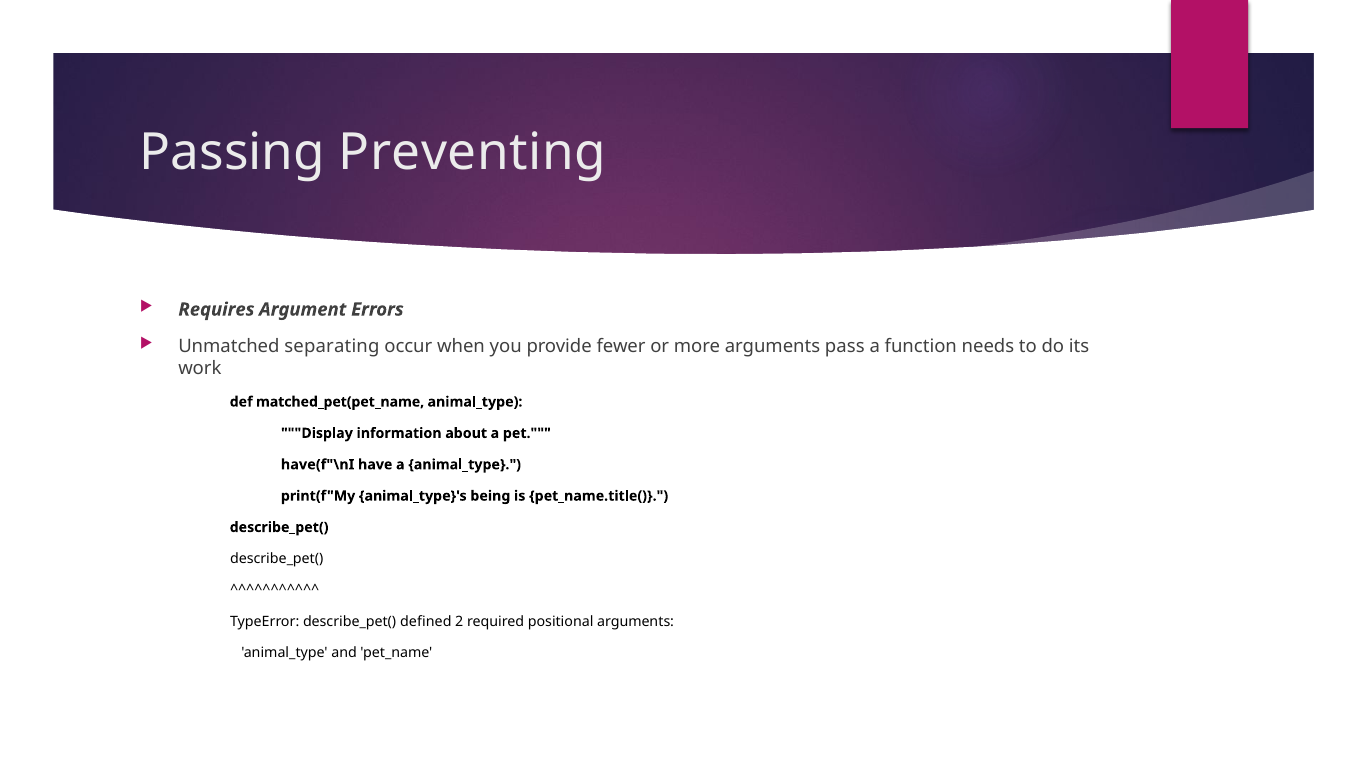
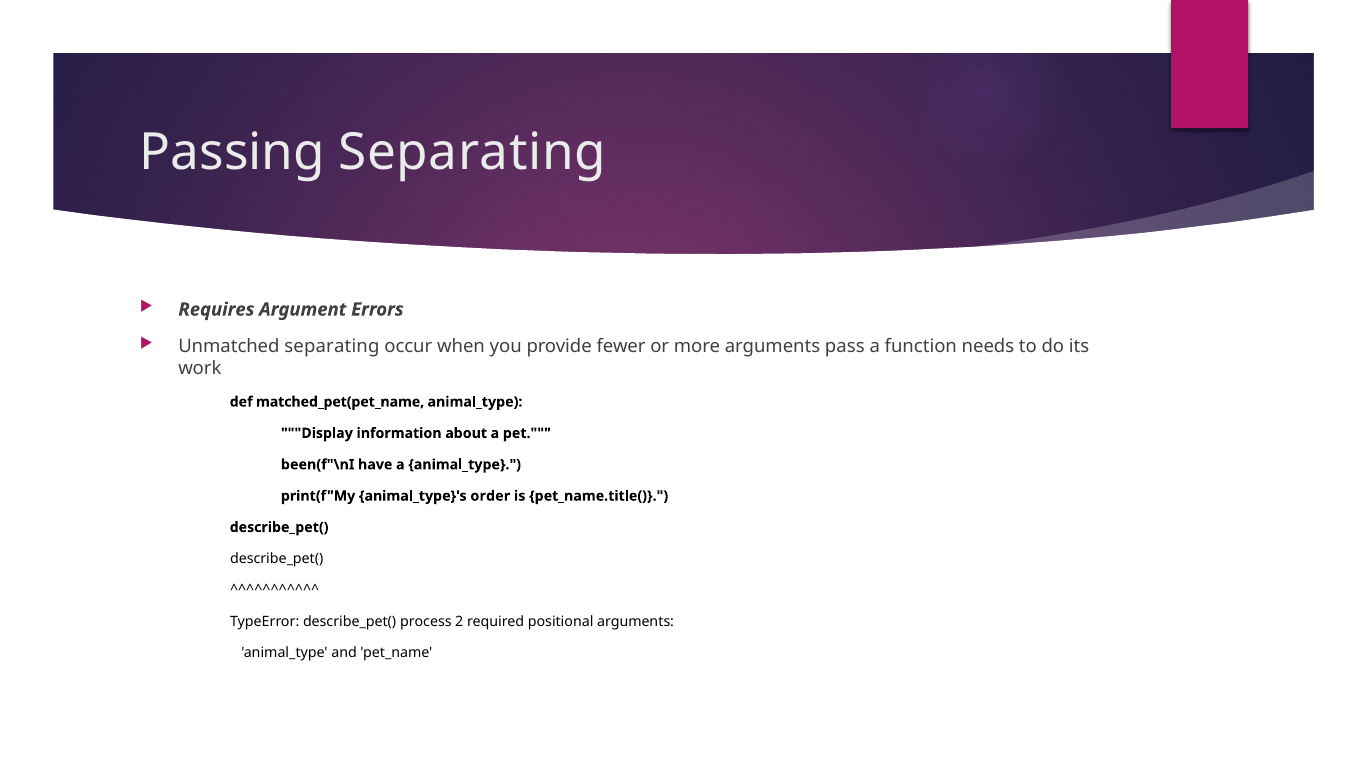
Passing Preventing: Preventing -> Separating (472, 152)
have(f"\nI: have(f"\nI -> been(f"\nI (318, 465)
being: being -> order (490, 496)
defined: defined -> process (426, 622)
